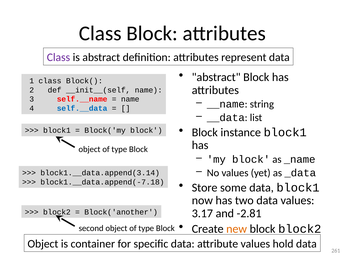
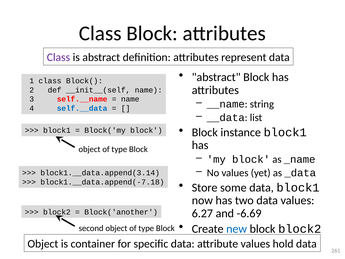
3.17: 3.17 -> 6.27 (202, 213)
-2.81: -2.81 -> -6.69 (249, 213)
new colour: orange -> blue (237, 229)
